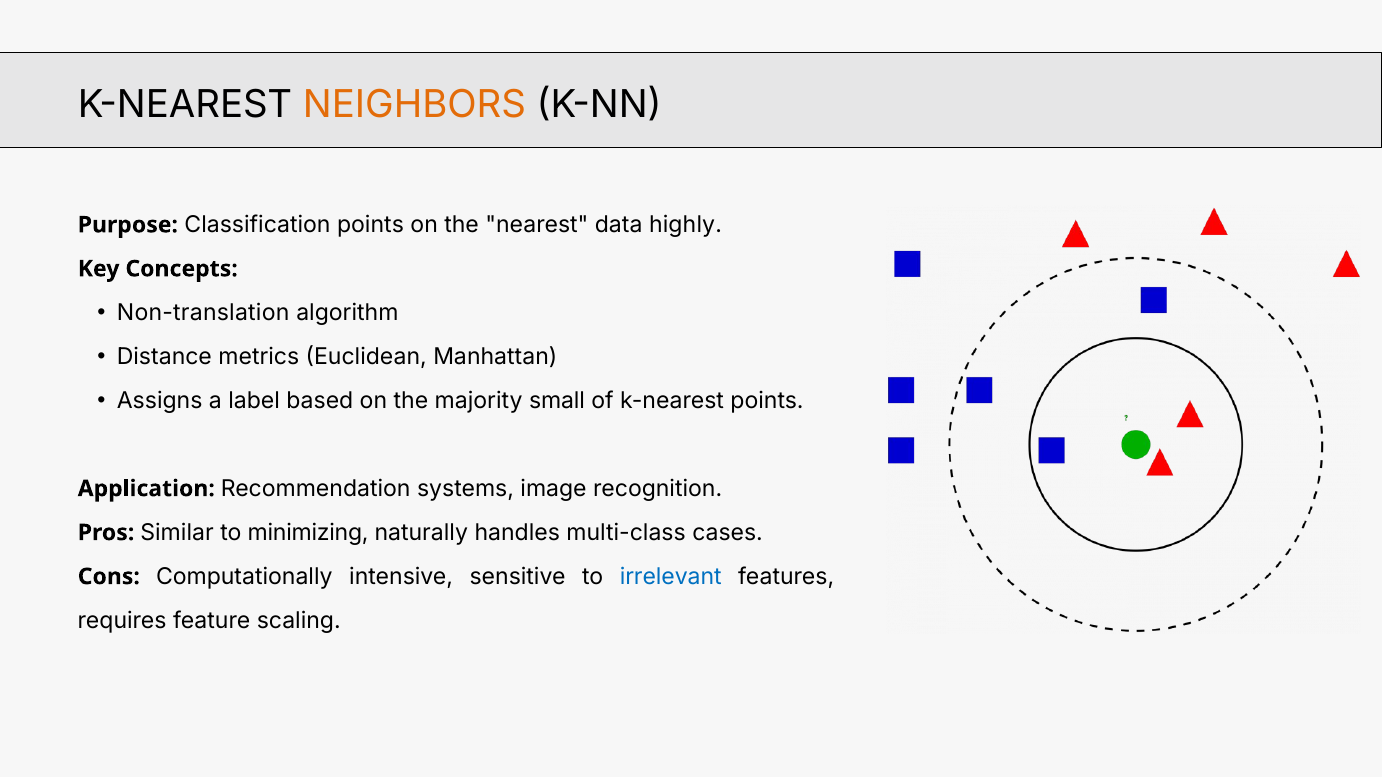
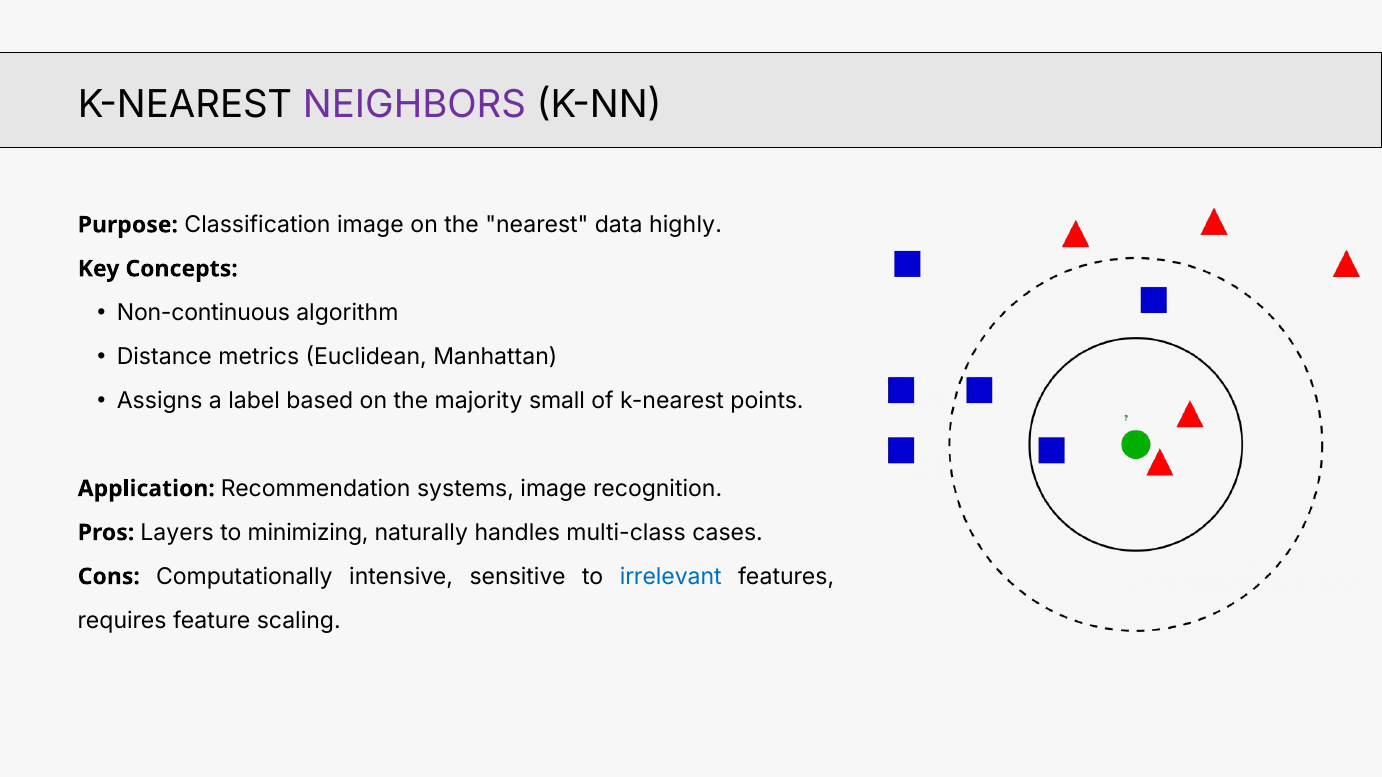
NEIGHBORS colour: orange -> purple (414, 105)
Classification points: points -> image (370, 225)
Non-translation: Non-translation -> Non-continuous (203, 313)
Similar: Similar -> Layers (177, 533)
